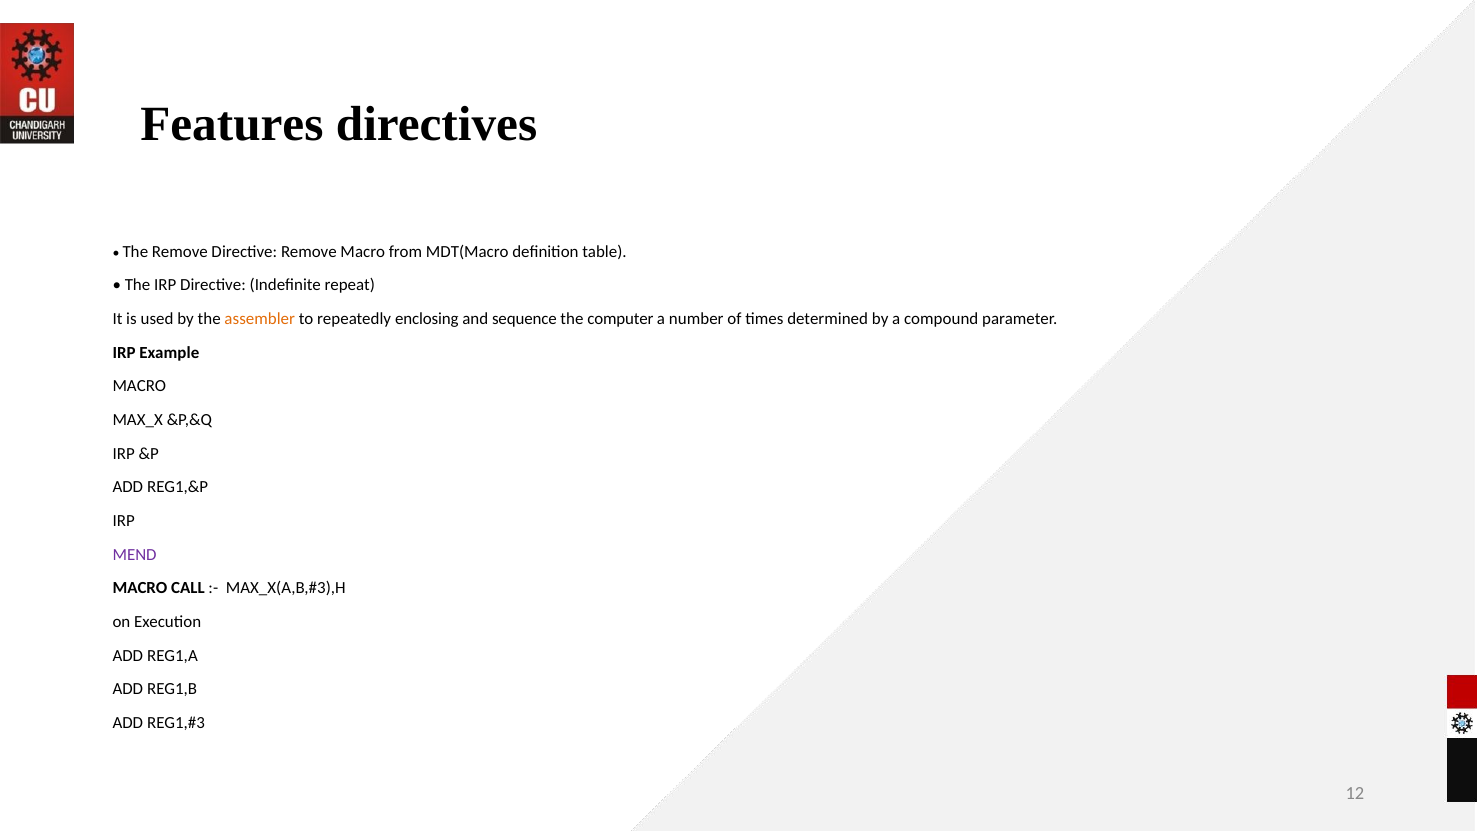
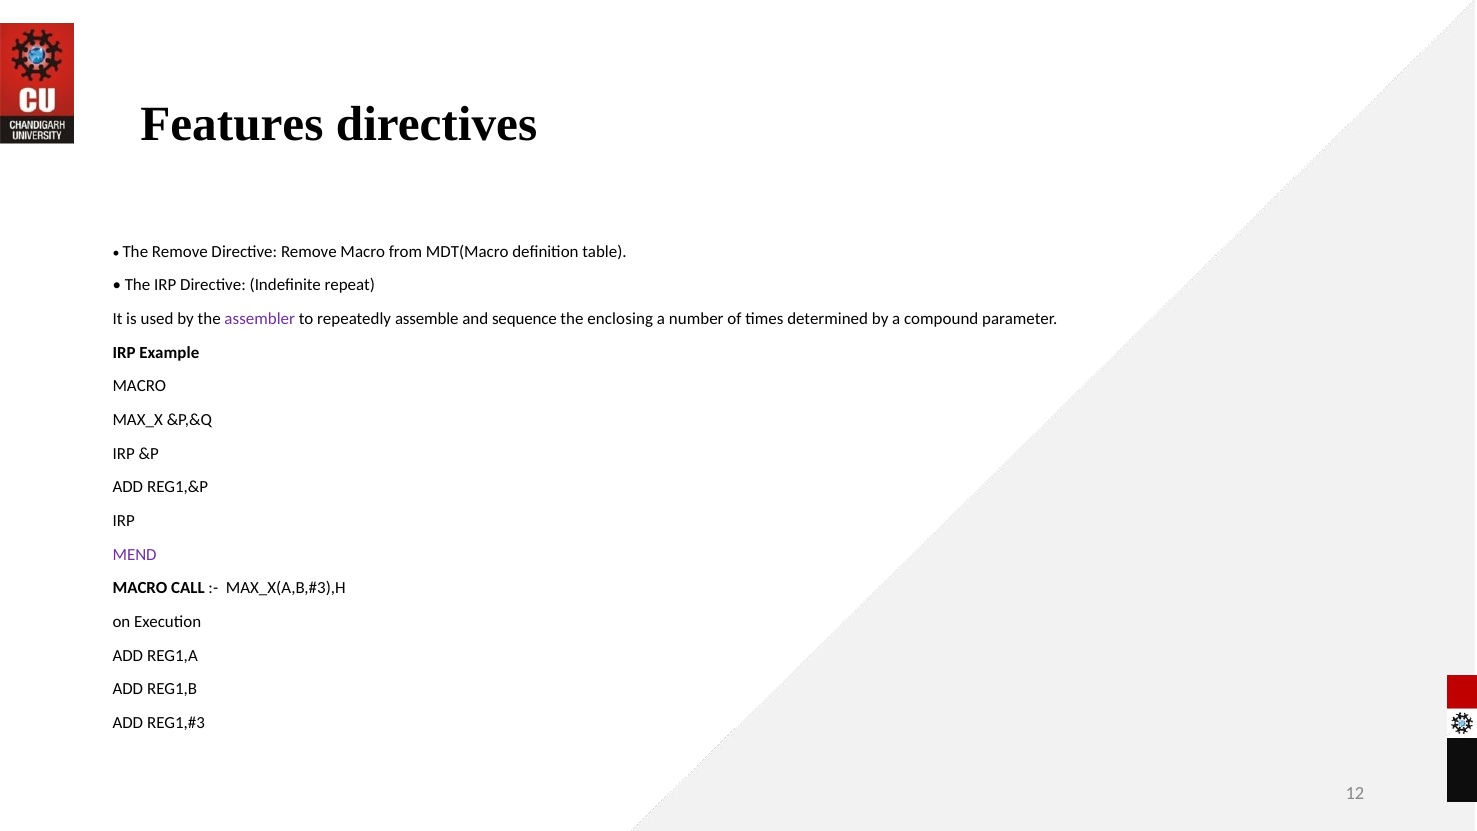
assembler colour: orange -> purple (260, 319)
enclosing: enclosing -> assemble (427, 319)
computer: computer -> enclosing (620, 319)
